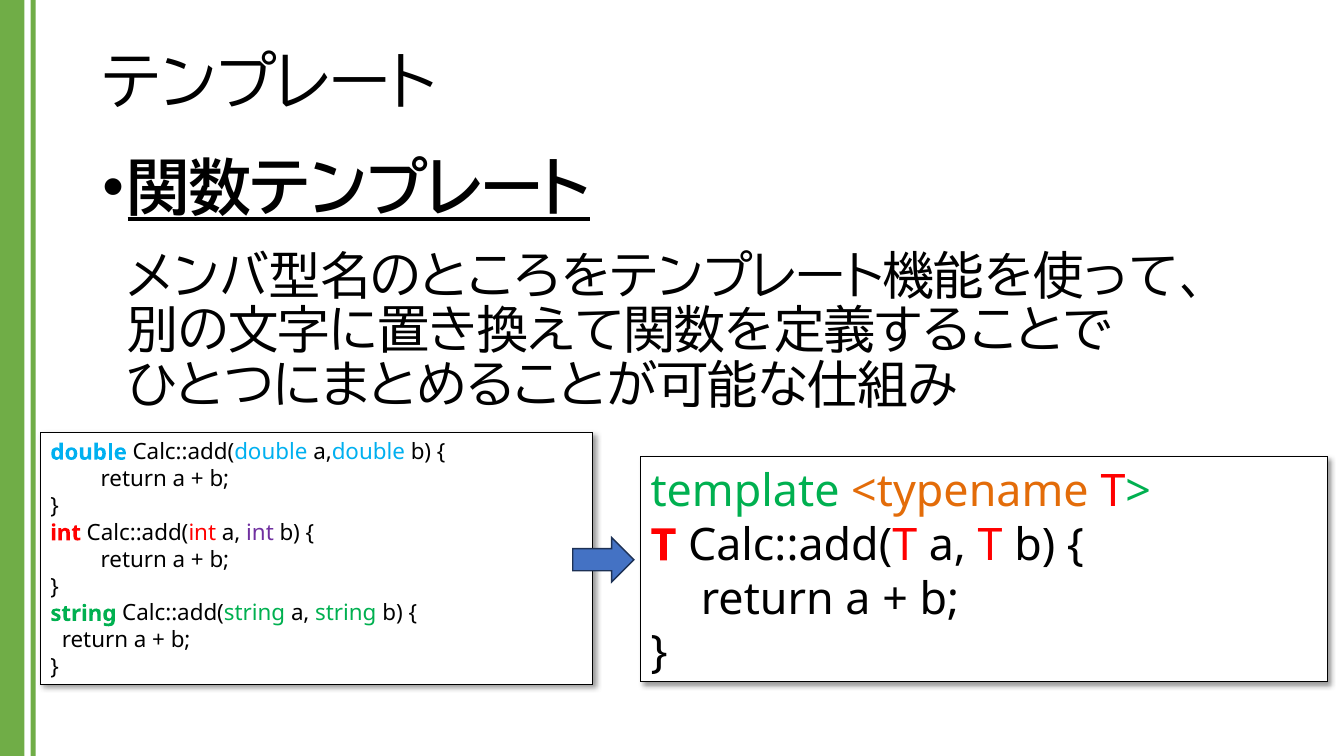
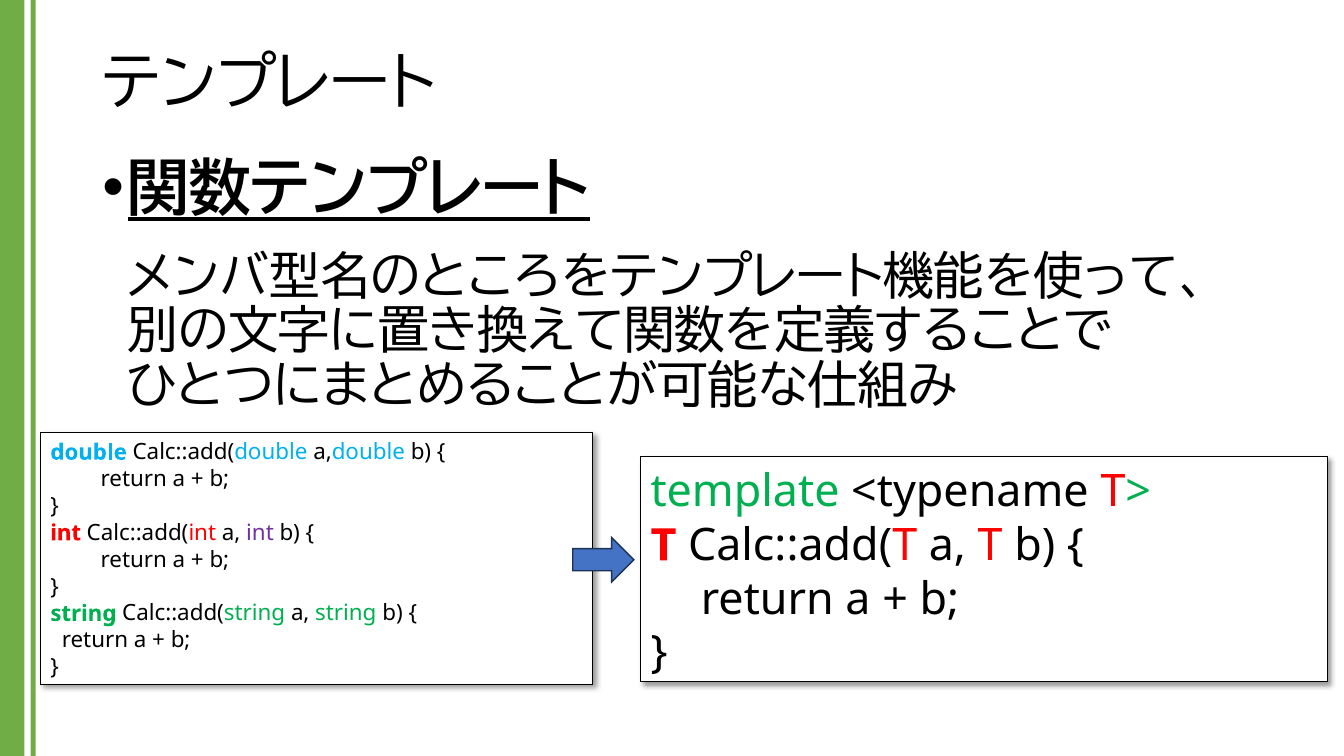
<typename colour: orange -> black (970, 492)
